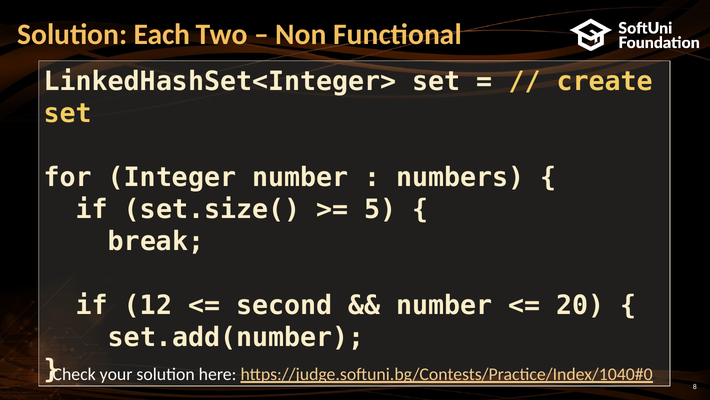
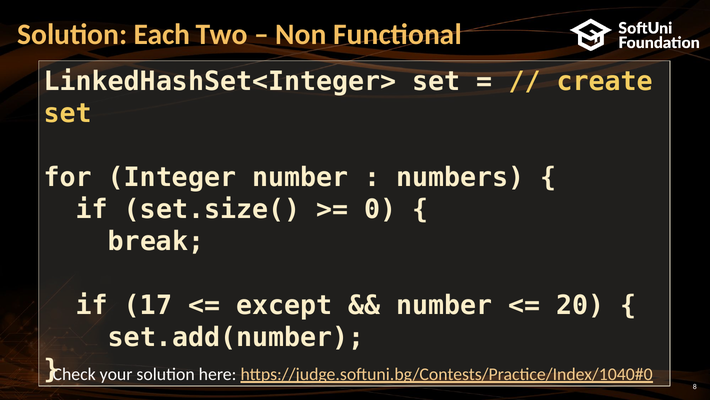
5: 5 -> 0 (380, 209)
12: 12 -> 17 (148, 305)
second: second -> except (284, 305)
